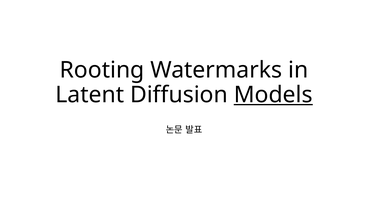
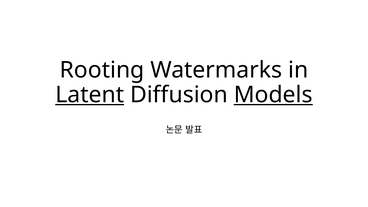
Latent underline: none -> present (90, 95)
